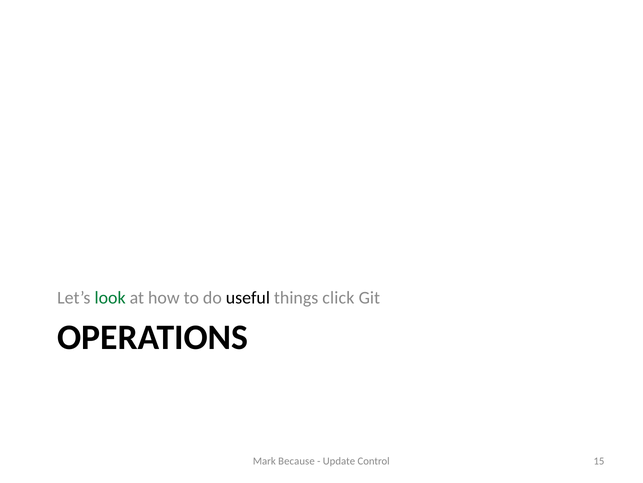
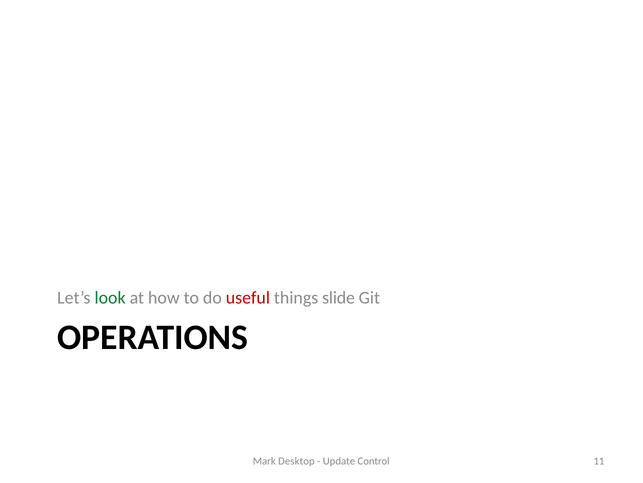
useful colour: black -> red (248, 297)
click: click -> slide (339, 297)
Because: Because -> Desktop (296, 460)
15: 15 -> 11 (599, 460)
